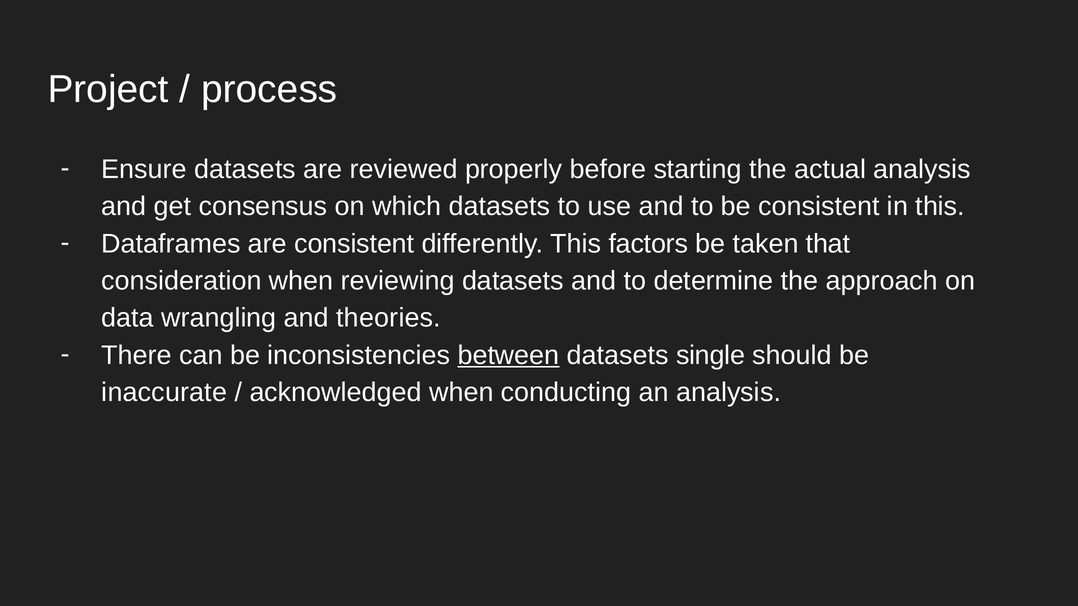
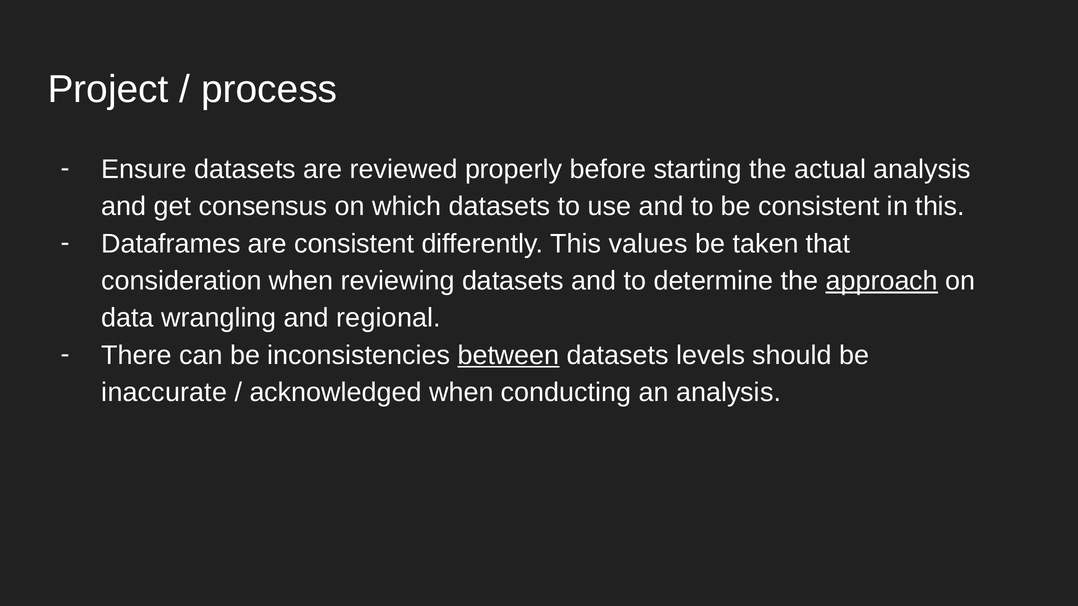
factors: factors -> values (648, 244)
approach underline: none -> present (882, 281)
theories: theories -> regional (389, 318)
single: single -> levels (710, 355)
